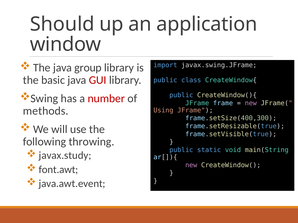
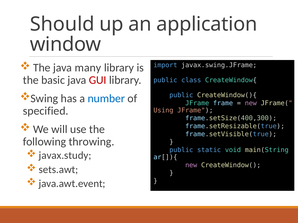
group: group -> many (88, 68)
number colour: red -> blue (106, 99)
methods: methods -> specified (46, 111)
font.awt: font.awt -> sets.awt (58, 170)
